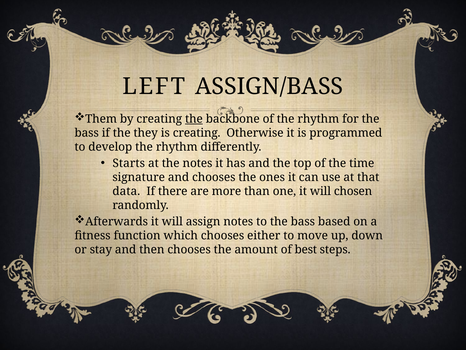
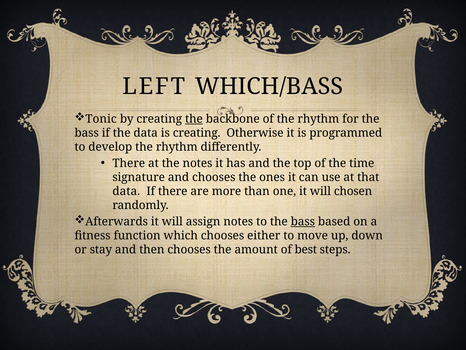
ASSIGN/BASS: ASSIGN/BASS -> WHICH/BASS (269, 86)
Them: Them -> Tonic (101, 119)
the they: they -> data (146, 133)
Starts: Starts -> There (129, 163)
bass underline: none -> present (303, 221)
